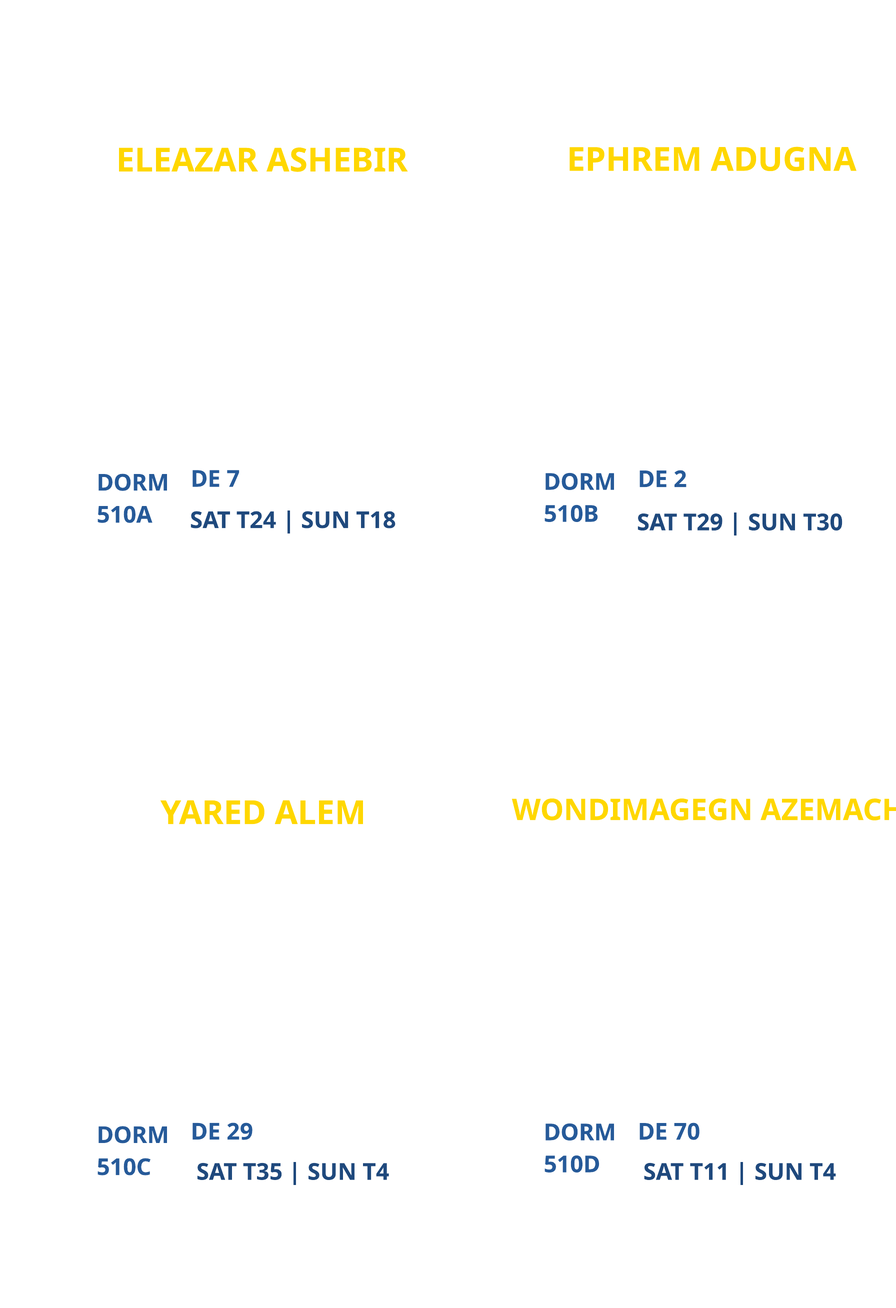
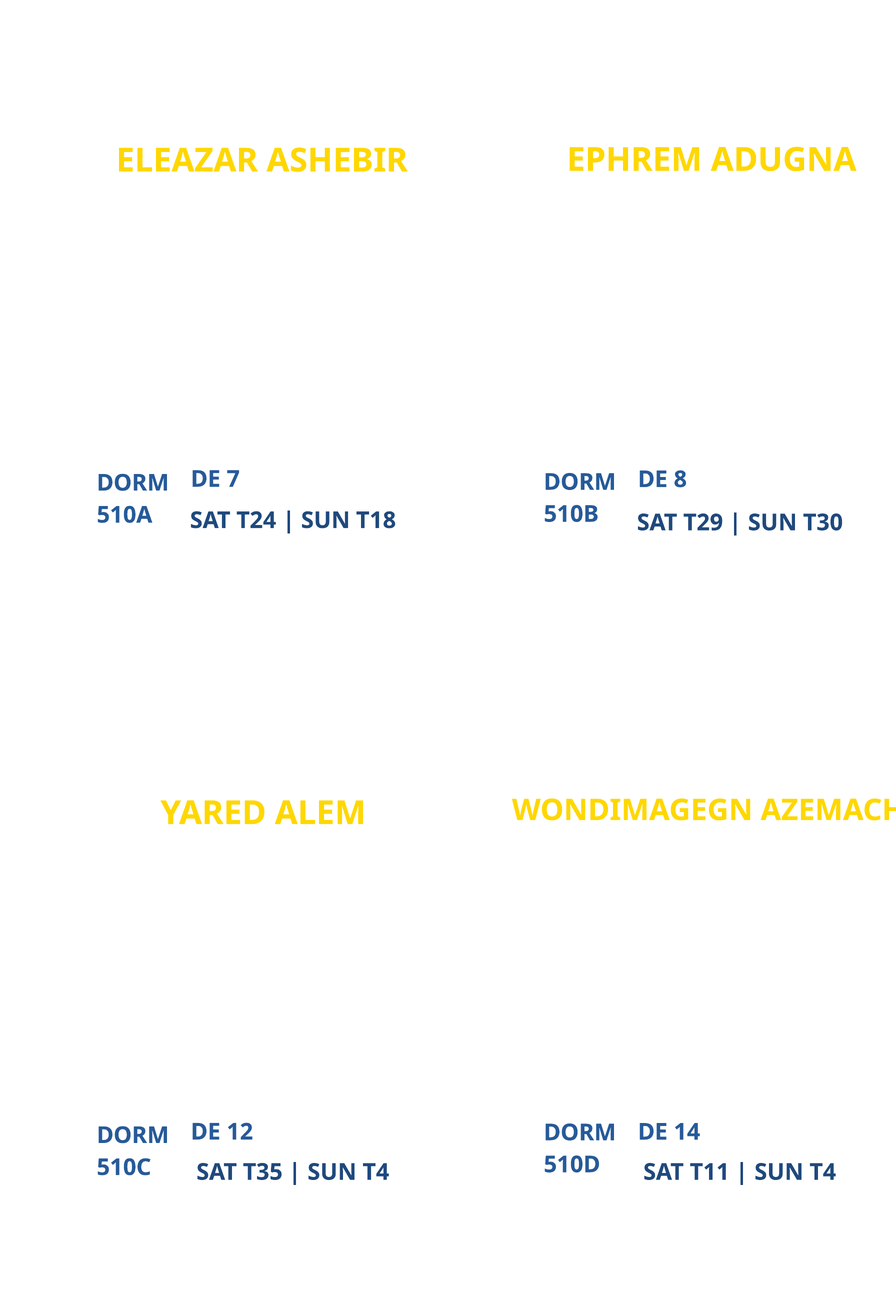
2: 2 -> 8 (680, 480)
29: 29 -> 12 (240, 1132)
70: 70 -> 14 (687, 1132)
